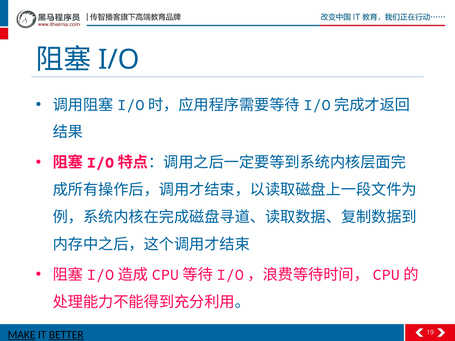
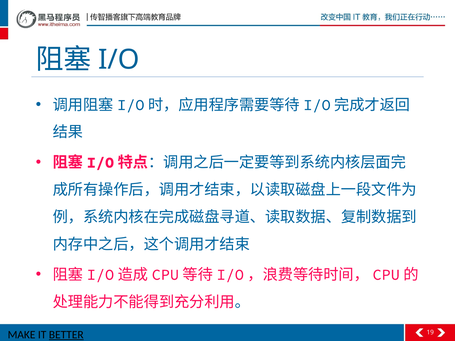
MAKE underline: present -> none (22, 335)
